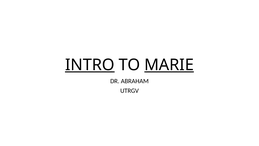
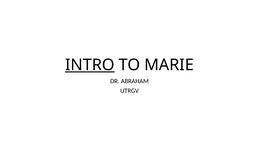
MARIE underline: present -> none (169, 65)
